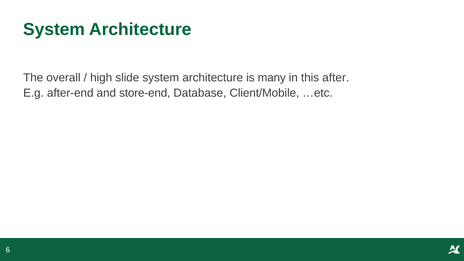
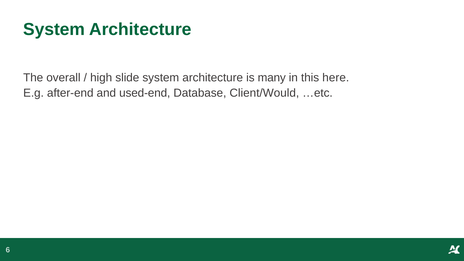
after: after -> here (336, 78)
store-end: store-end -> used-end (145, 93)
Client/Mobile: Client/Mobile -> Client/Would (264, 93)
